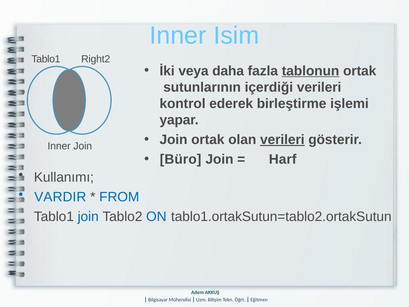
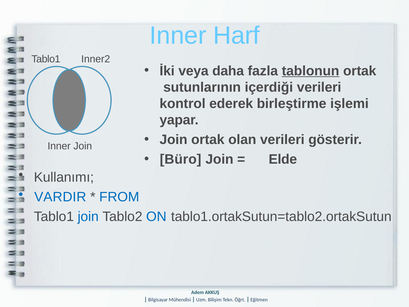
Isim: Isim -> Harf (236, 36)
Right2: Right2 -> Inner2 (96, 59)
verileri underline: present -> none (282, 140)
Harf: Harf -> Elde (283, 159)
